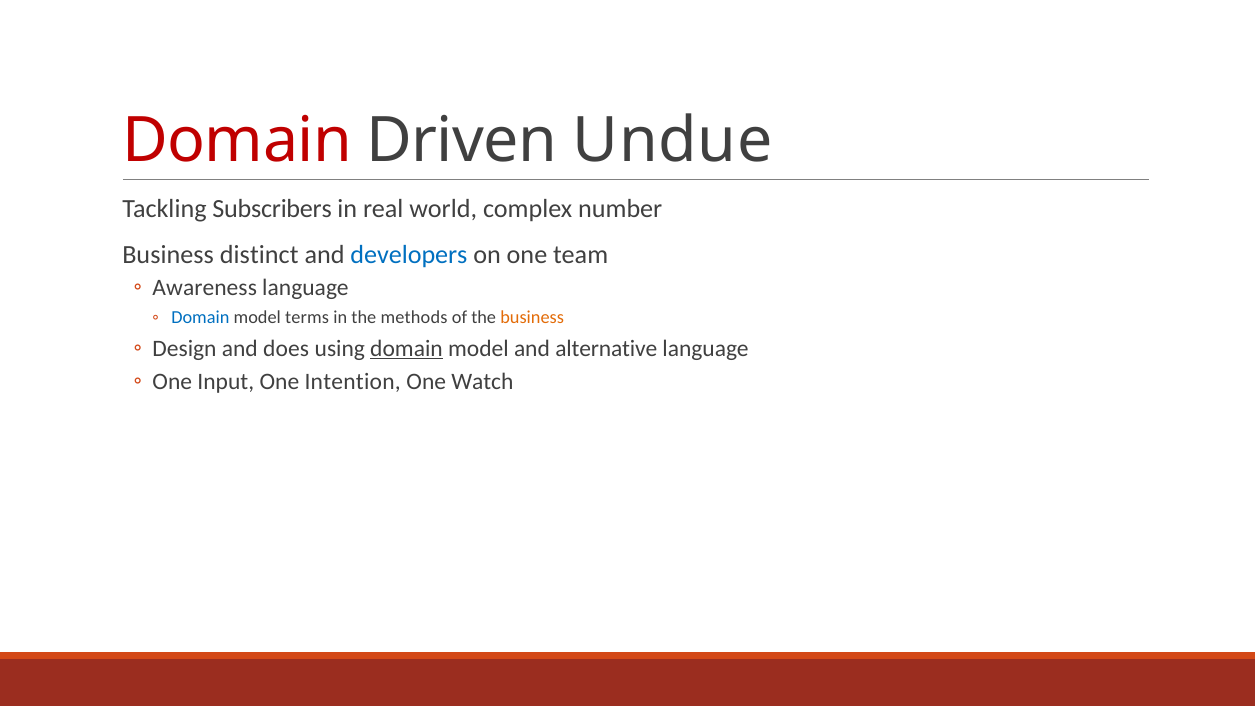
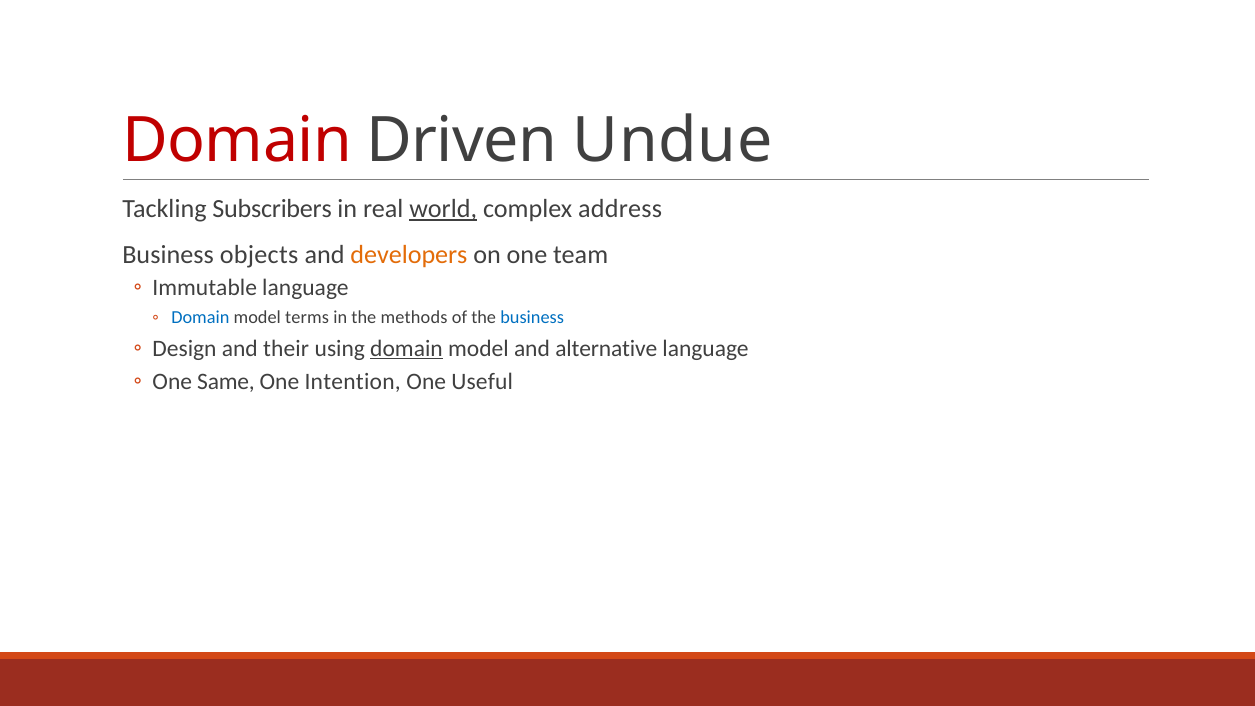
world underline: none -> present (443, 209)
number: number -> address (620, 209)
distinct: distinct -> objects (259, 255)
developers colour: blue -> orange (409, 255)
Awareness: Awareness -> Immutable (205, 287)
business colour: orange -> blue (532, 318)
does: does -> their (286, 348)
Input: Input -> Same (226, 382)
Watch: Watch -> Useful (482, 382)
